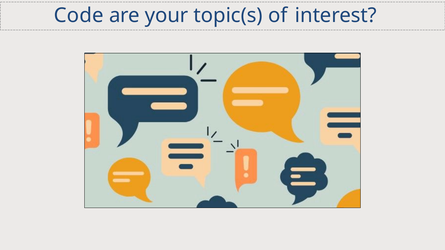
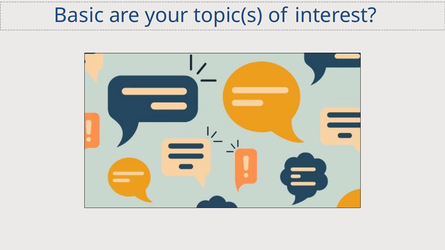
Code: Code -> Basic (79, 16)
